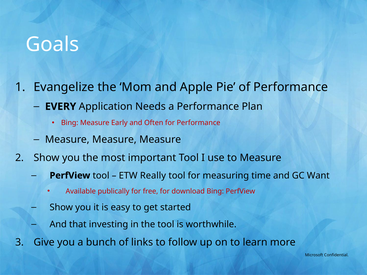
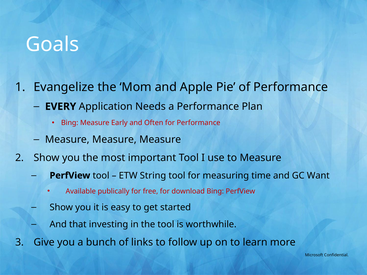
Really: Really -> String (153, 176)
